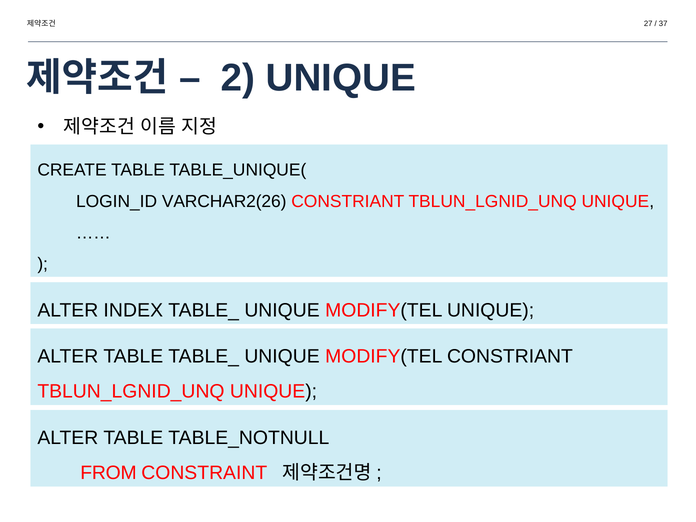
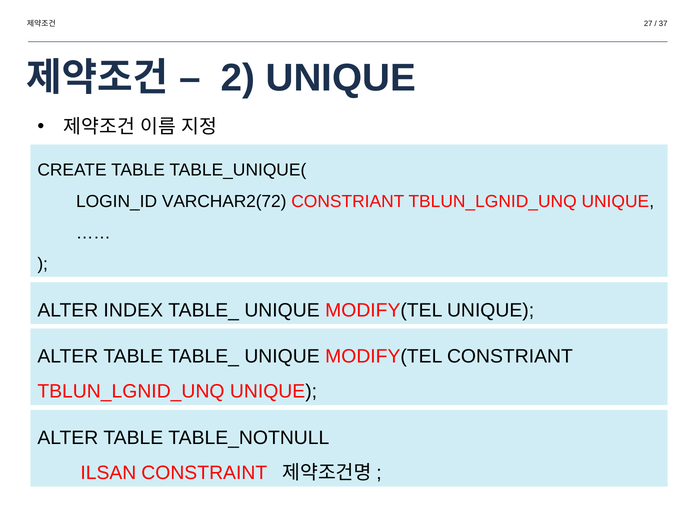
VARCHAR2(26: VARCHAR2(26 -> VARCHAR2(72 (224, 201)
FROM: FROM -> ILSAN (108, 473)
